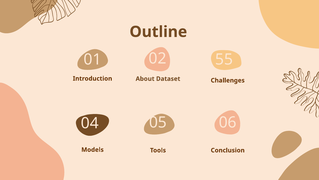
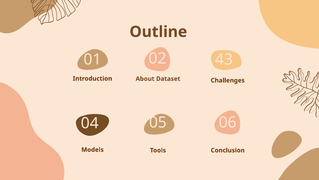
55: 55 -> 43 (224, 59)
